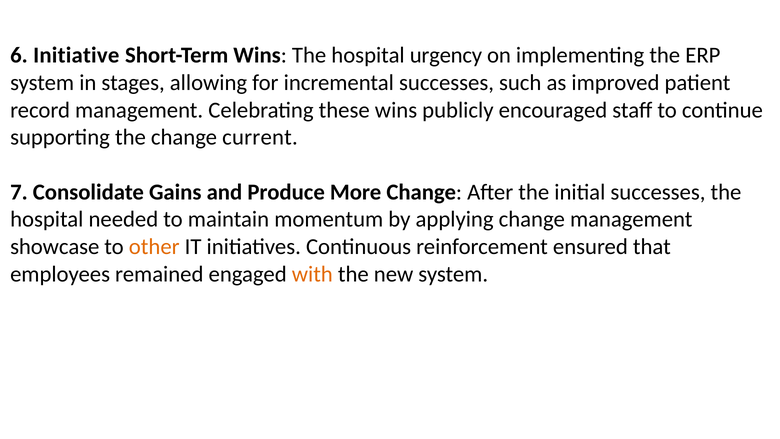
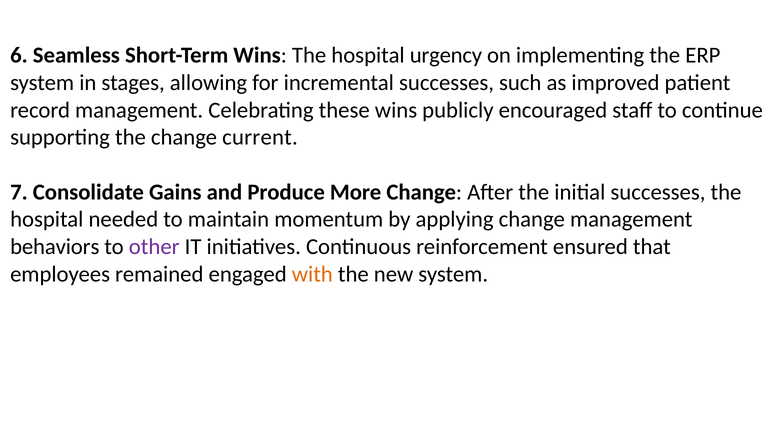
Initiative: Initiative -> Seamless (76, 55)
showcase: showcase -> behaviors (55, 247)
other colour: orange -> purple (154, 247)
